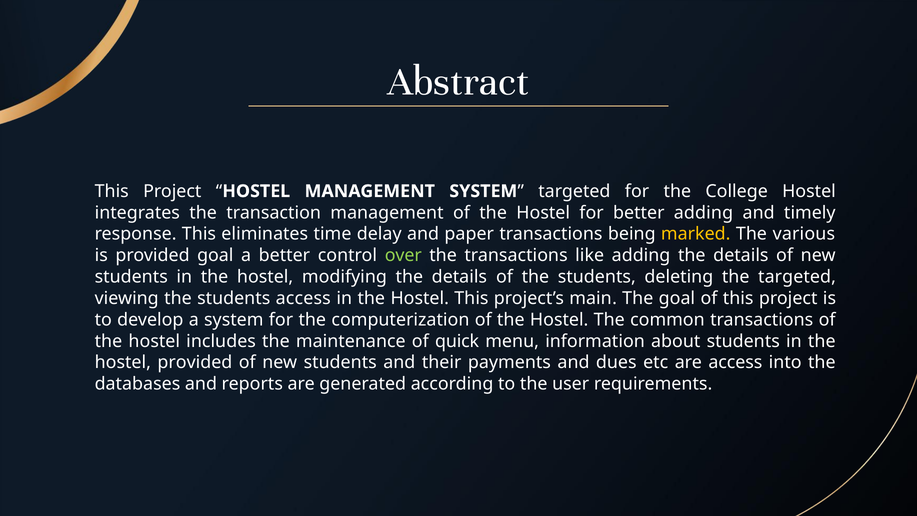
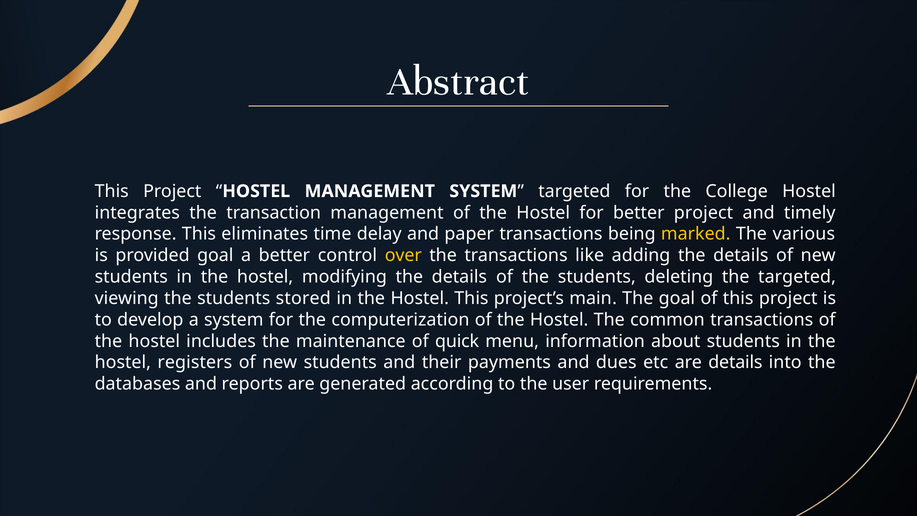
better adding: adding -> project (703, 213)
over colour: light green -> yellow (403, 255)
students access: access -> stored (303, 298)
hostel provided: provided -> registers (195, 362)
are access: access -> details (735, 362)
